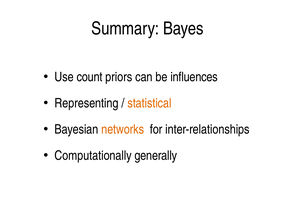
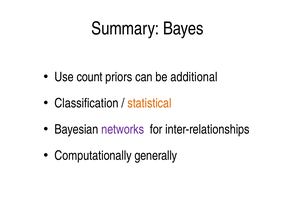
influences: influences -> additional (194, 77)
Representing: Representing -> Classification (87, 103)
networks colour: orange -> purple (123, 130)
